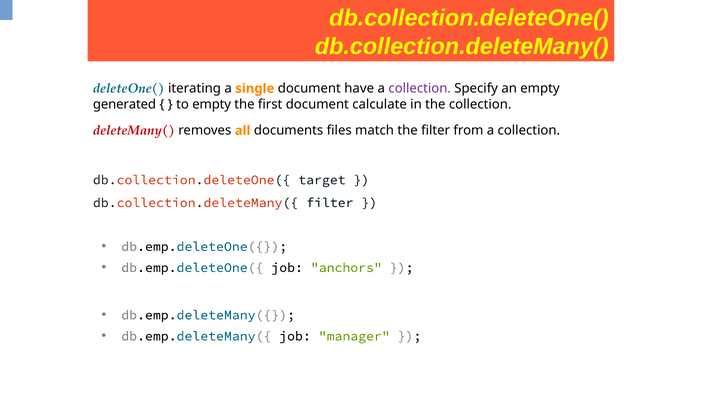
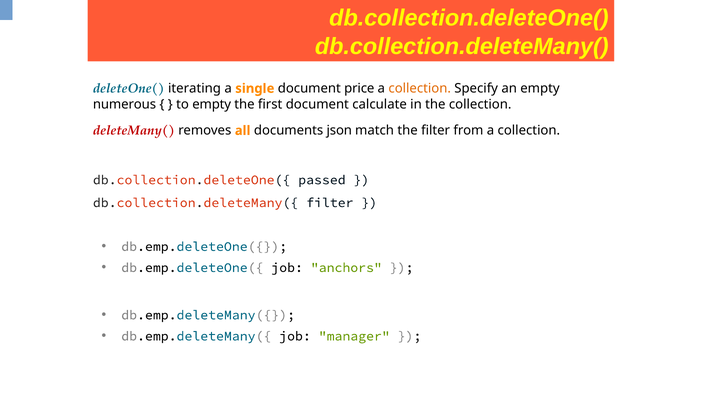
have: have -> price (359, 88)
collection colour: purple -> orange (420, 88)
generated: generated -> numerous (124, 104)
files: files -> json (339, 131)
target: target -> passed (322, 180)
